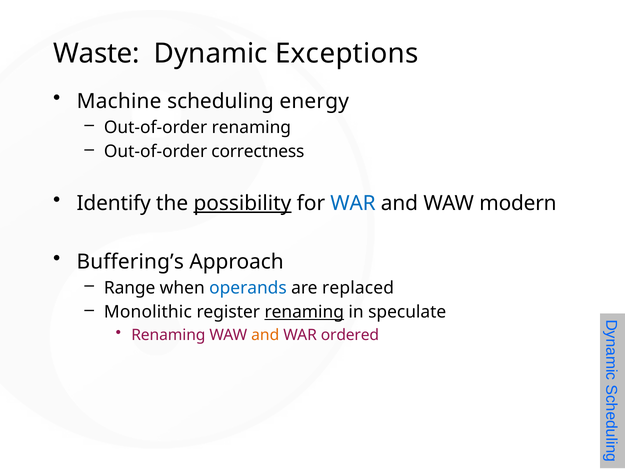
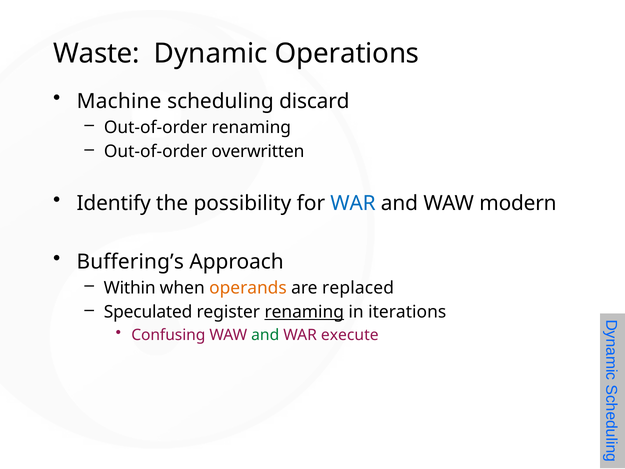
Exceptions: Exceptions -> Operations (347, 53)
energy: energy -> discard (314, 101)
correctness: correctness -> overwritten (258, 152)
possibility underline: present -> none (242, 203)
Range: Range -> Within (130, 288)
operands colour: blue -> orange (248, 288)
Monolithic: Monolithic -> Speculated (148, 312)
speculate: speculate -> iterations (407, 312)
Renaming: Renaming -> Confusing (168, 335)
and colour: orange -> green (265, 335)
ordered: ordered -> execute (350, 335)
